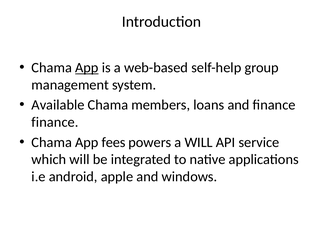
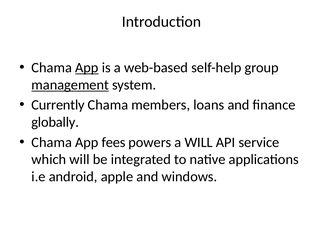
management underline: none -> present (70, 85)
Available: Available -> Currently (58, 105)
finance: finance -> globally (55, 122)
